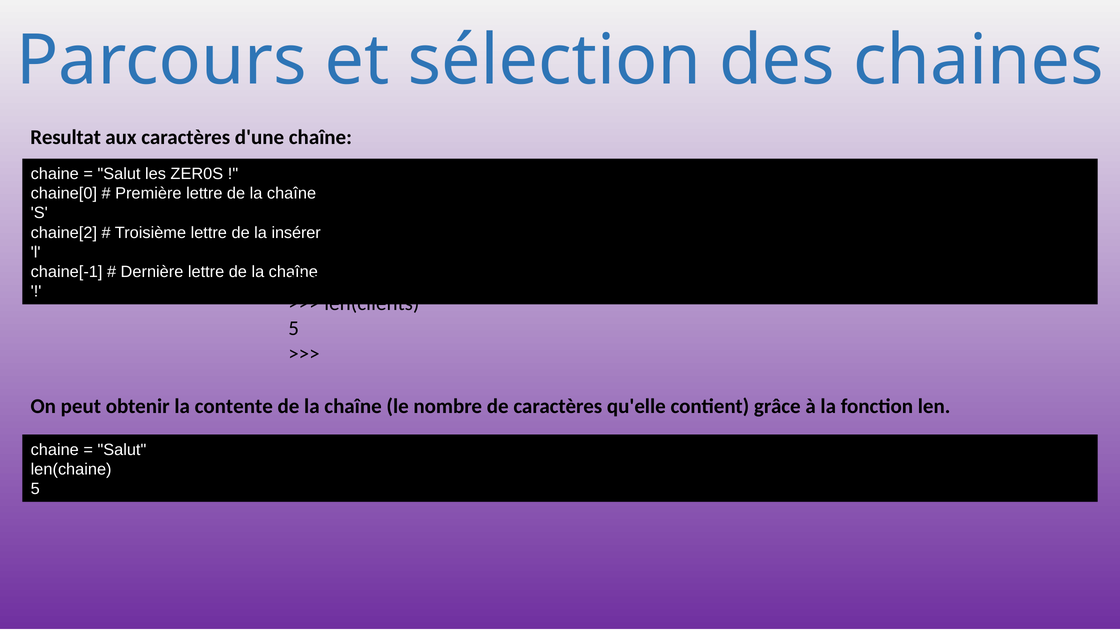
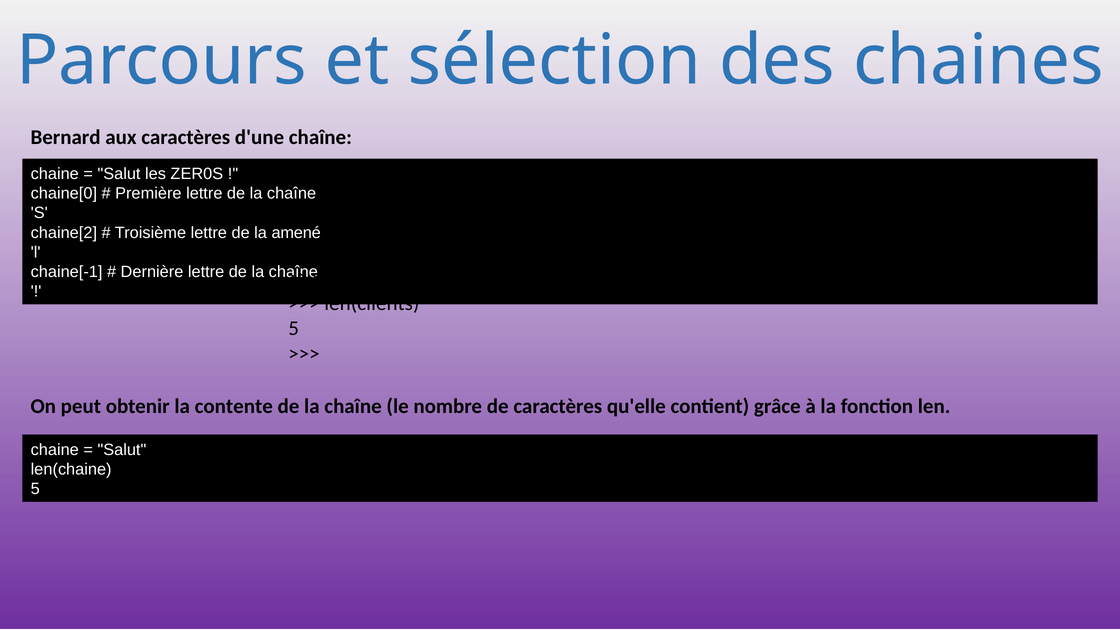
Resultat: Resultat -> Bernard (66, 137)
insérer: insérer -> amené (296, 233)
